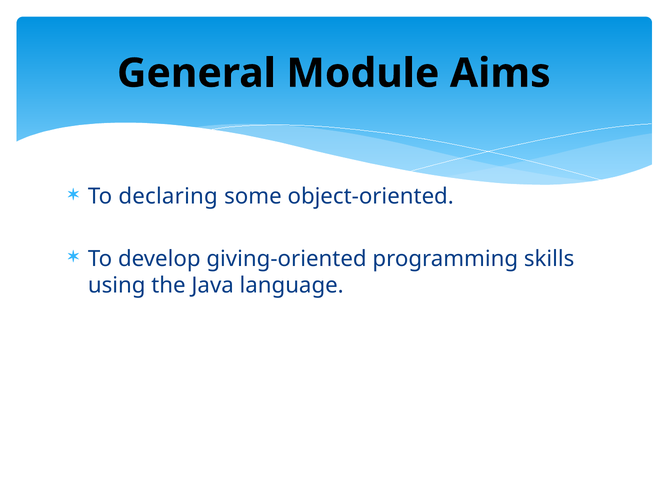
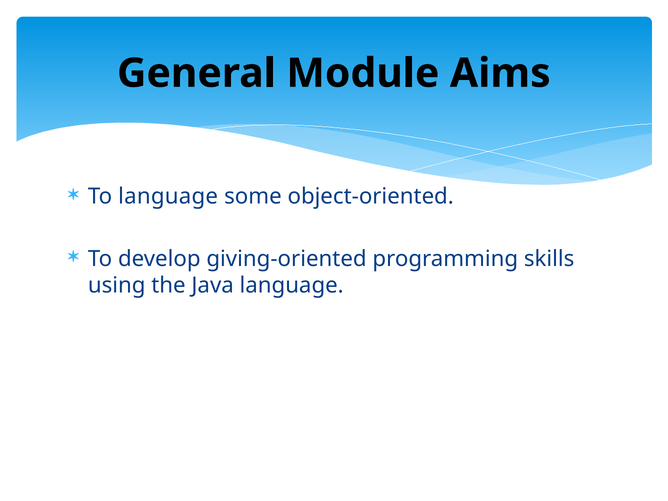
To declaring: declaring -> language (168, 196)
